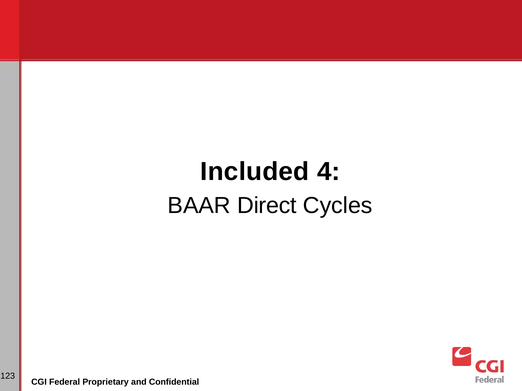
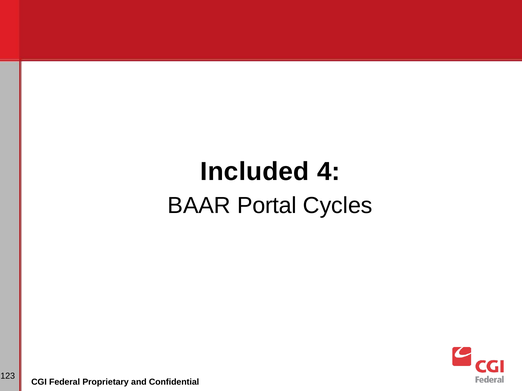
Direct: Direct -> Portal (267, 206)
